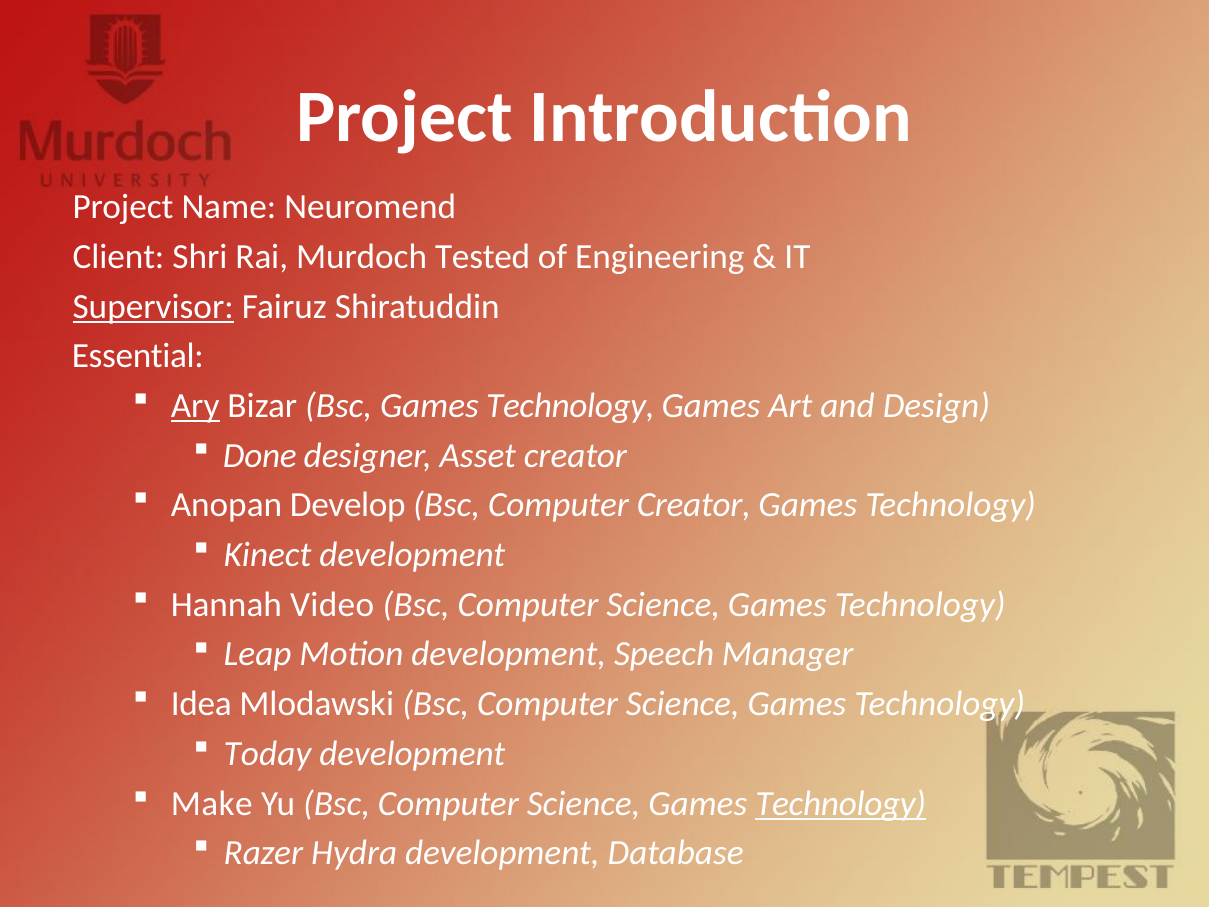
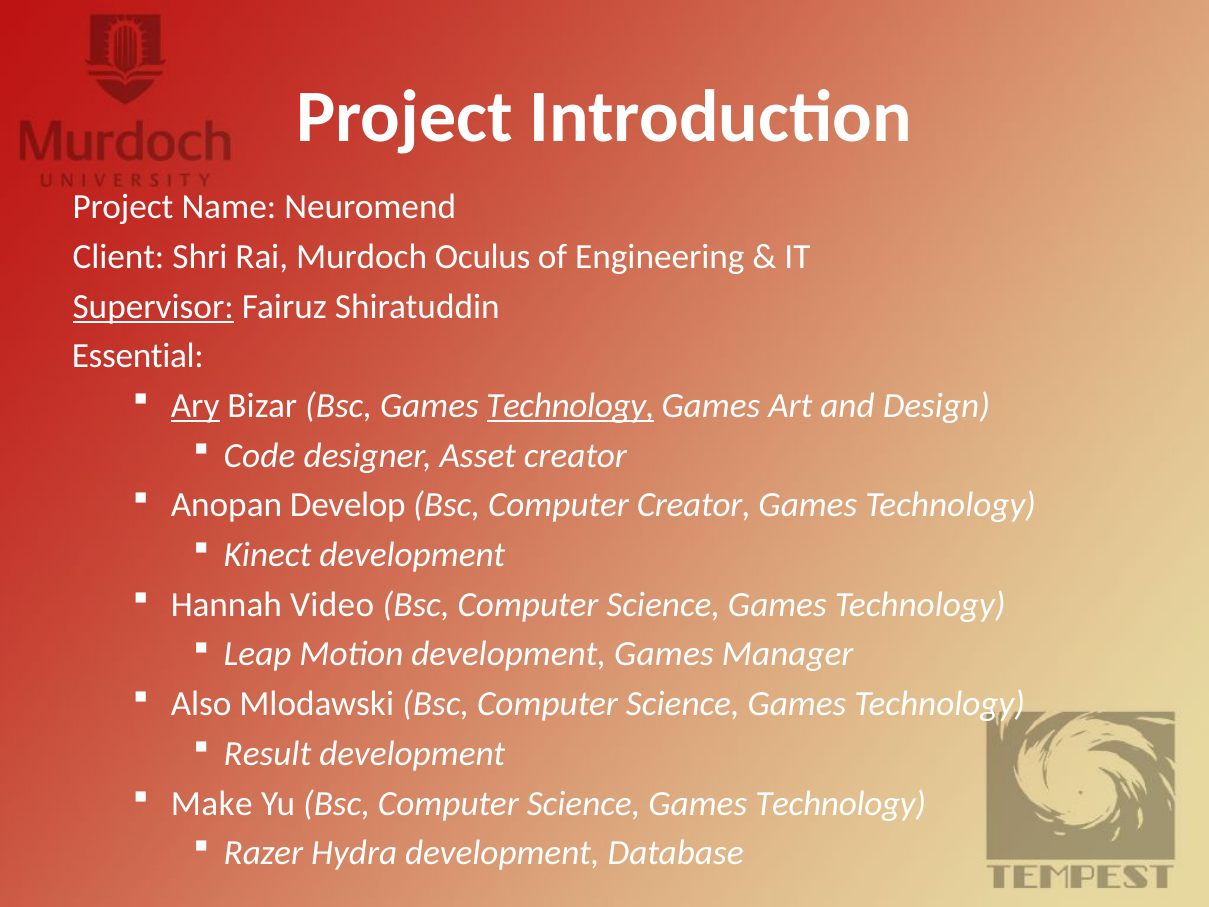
Tested: Tested -> Oculus (483, 257)
Technology underline: none -> present (570, 406)
Done: Done -> Code (260, 455)
development Speech: Speech -> Games (664, 654)
Idea: Idea -> Also (201, 704)
Today: Today -> Result (268, 754)
Technology underline: present -> none (841, 803)
